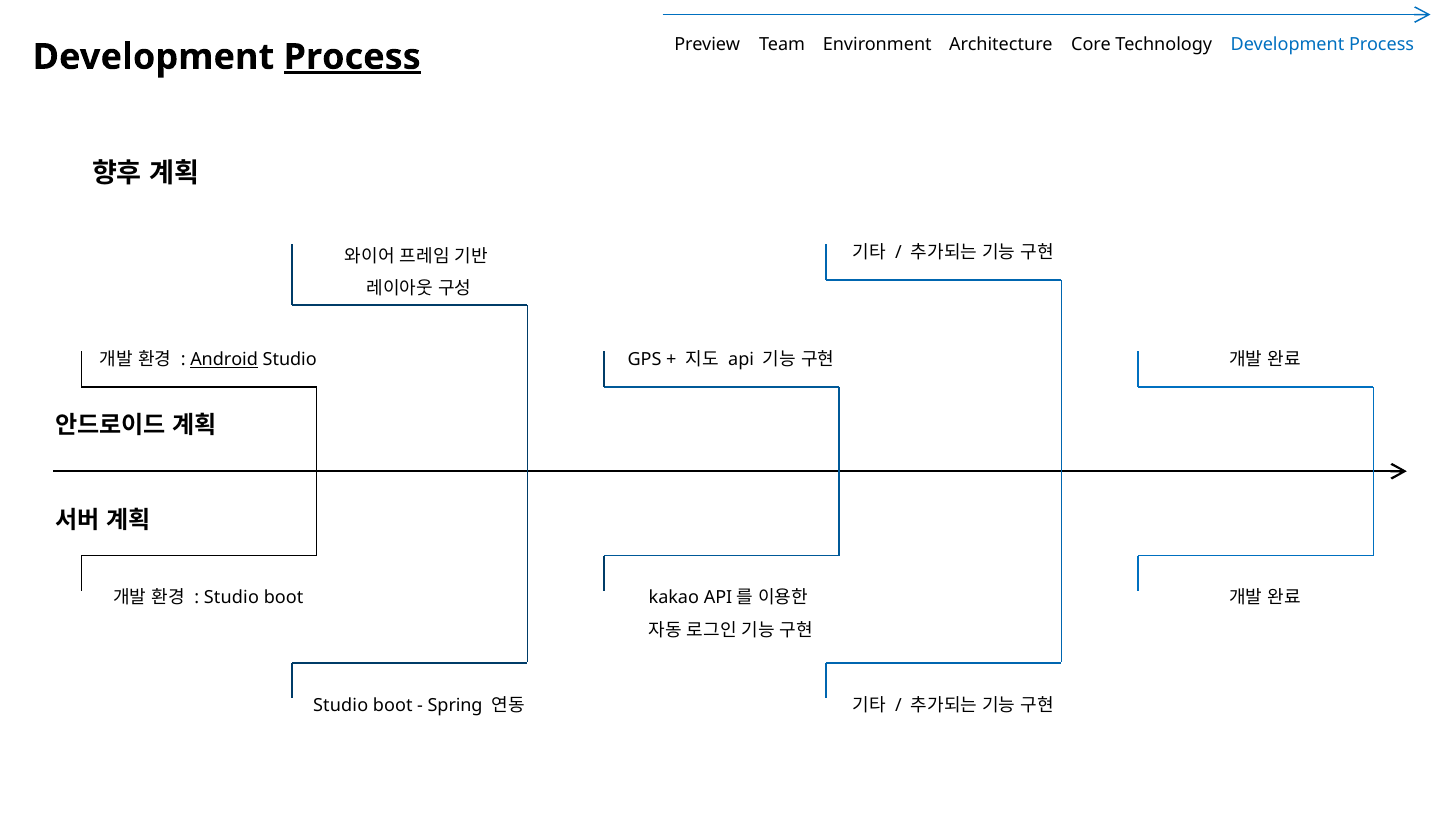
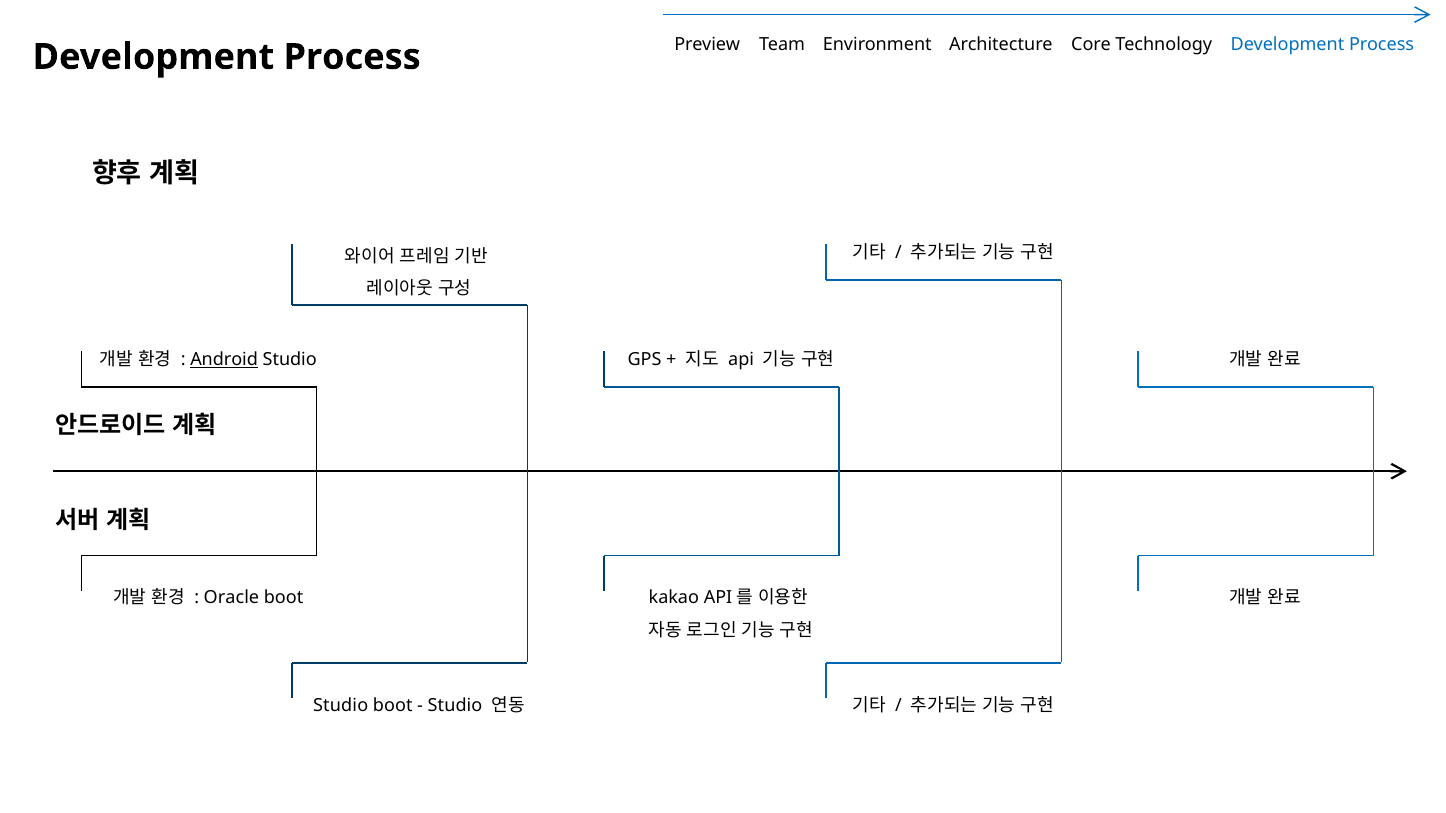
Process underline: present -> none (352, 57)
Studio: Studio -> Oracle (231, 598)
Spring: Spring -> Studio (455, 706)
